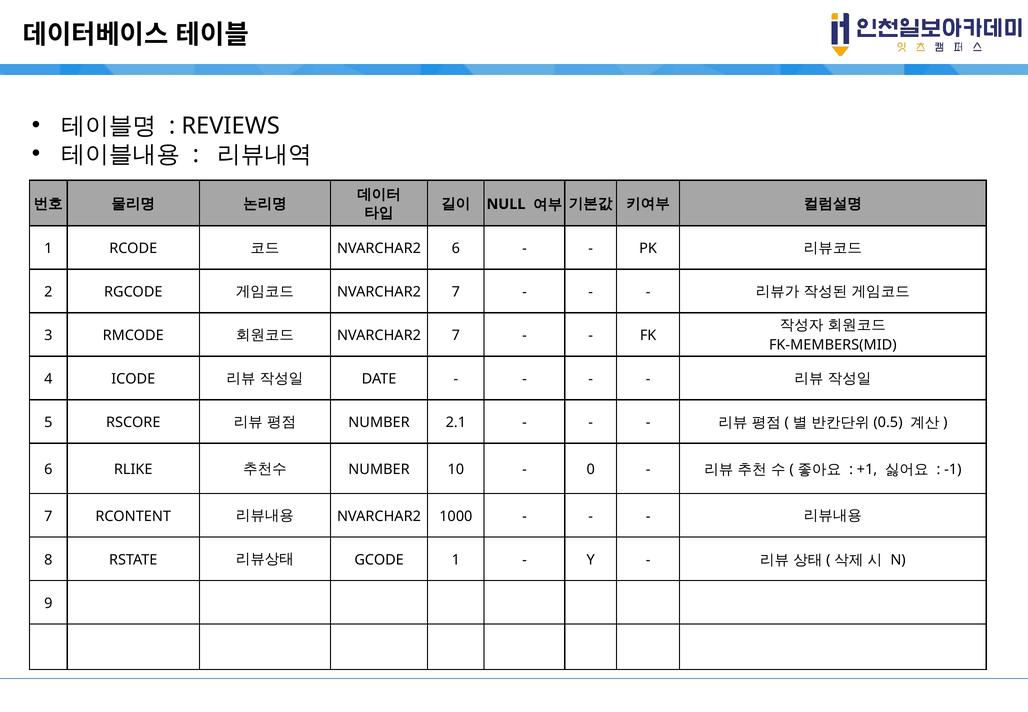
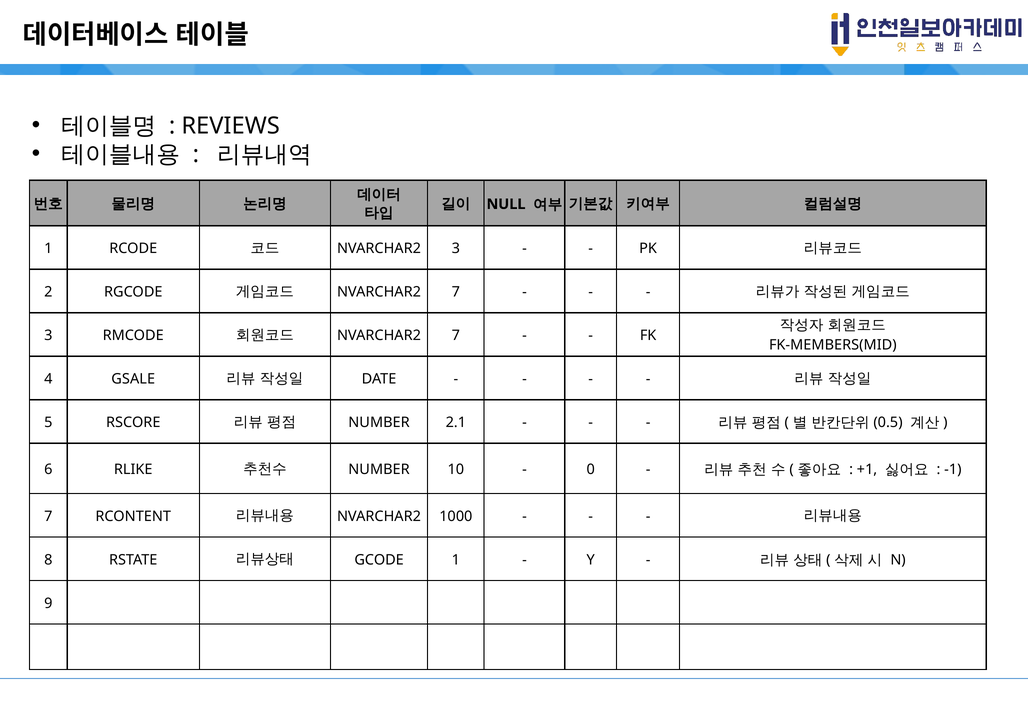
NVARCHAR2 6: 6 -> 3 (456, 249)
ICODE: ICODE -> GSALE (133, 379)
